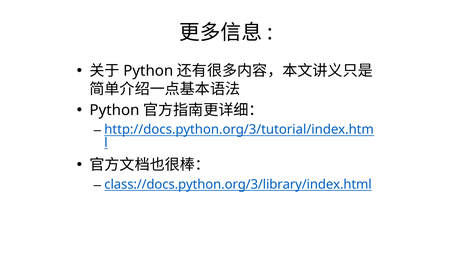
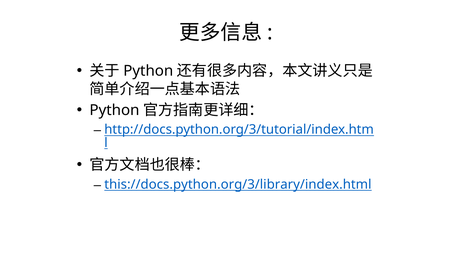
class://docs.python.org/3/library/index.html: class://docs.python.org/3/library/index.html -> this://docs.python.org/3/library/index.html (238, 185)
